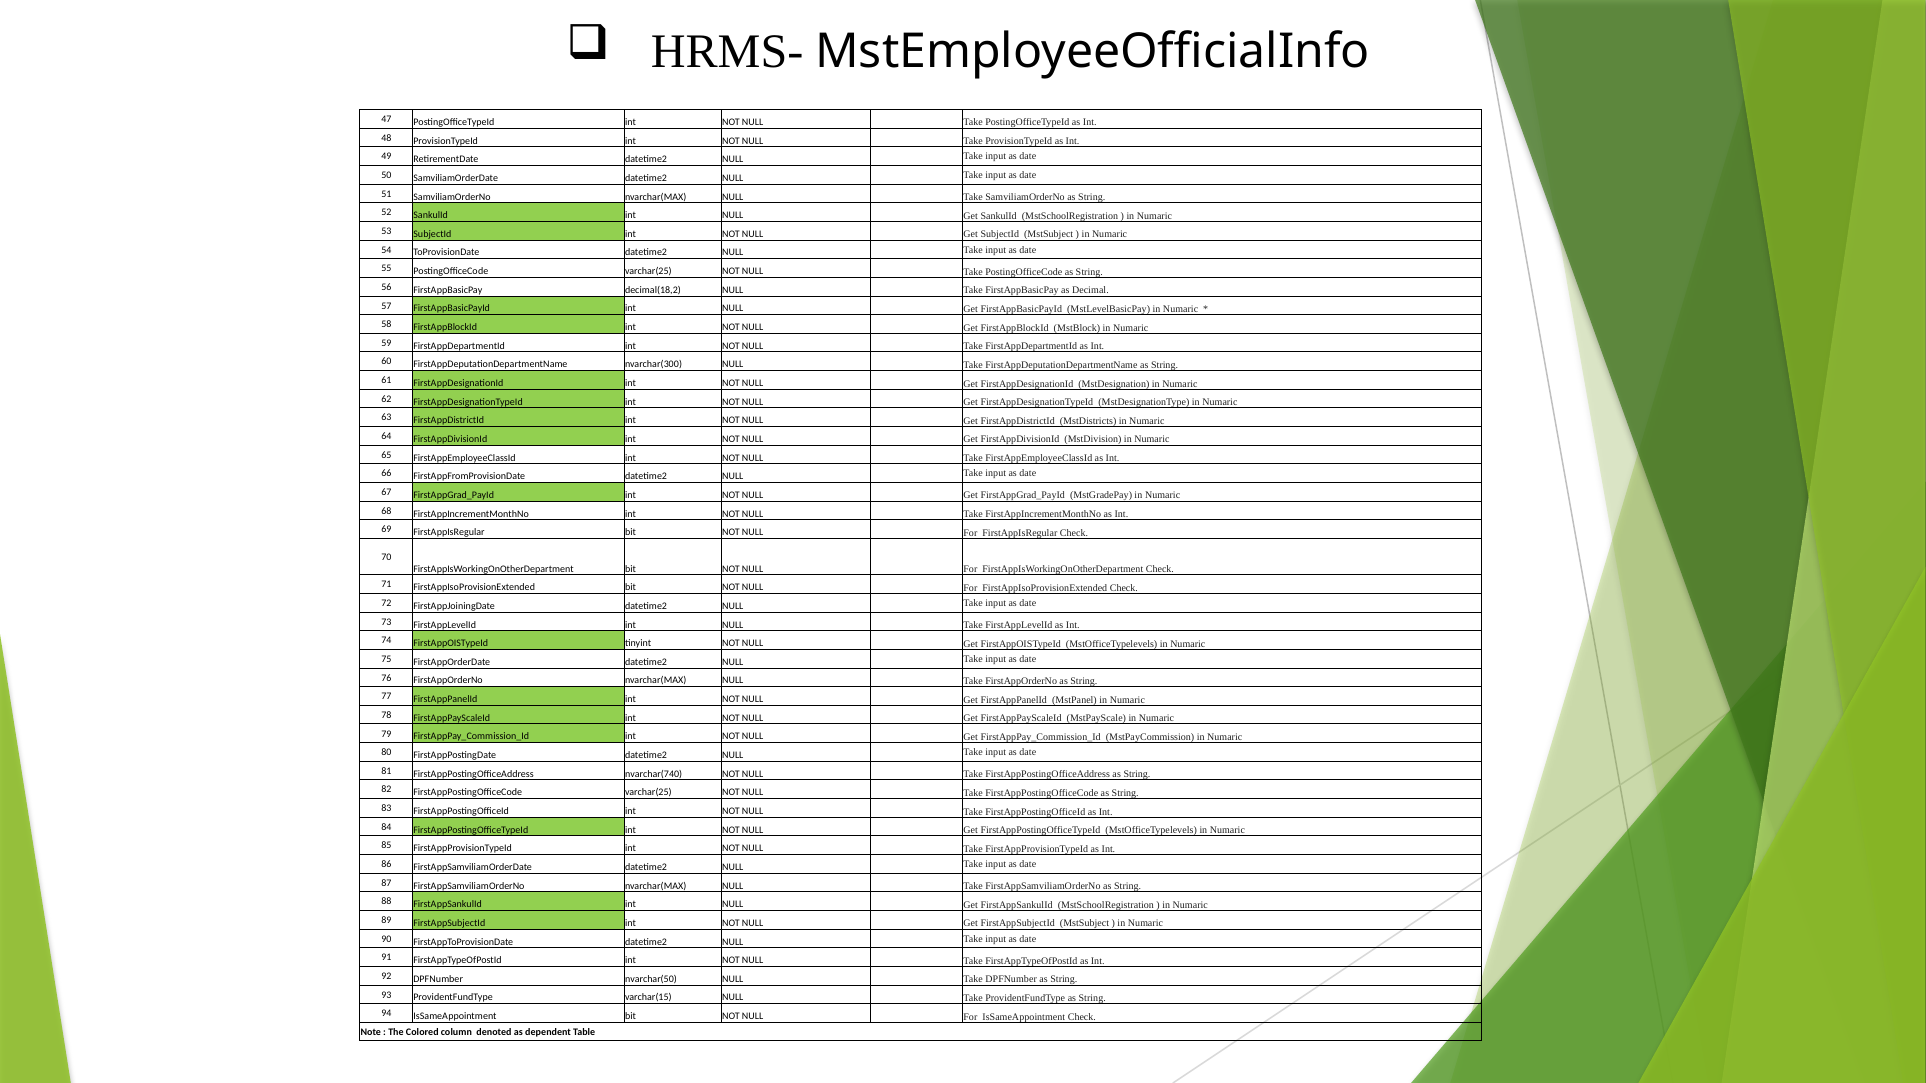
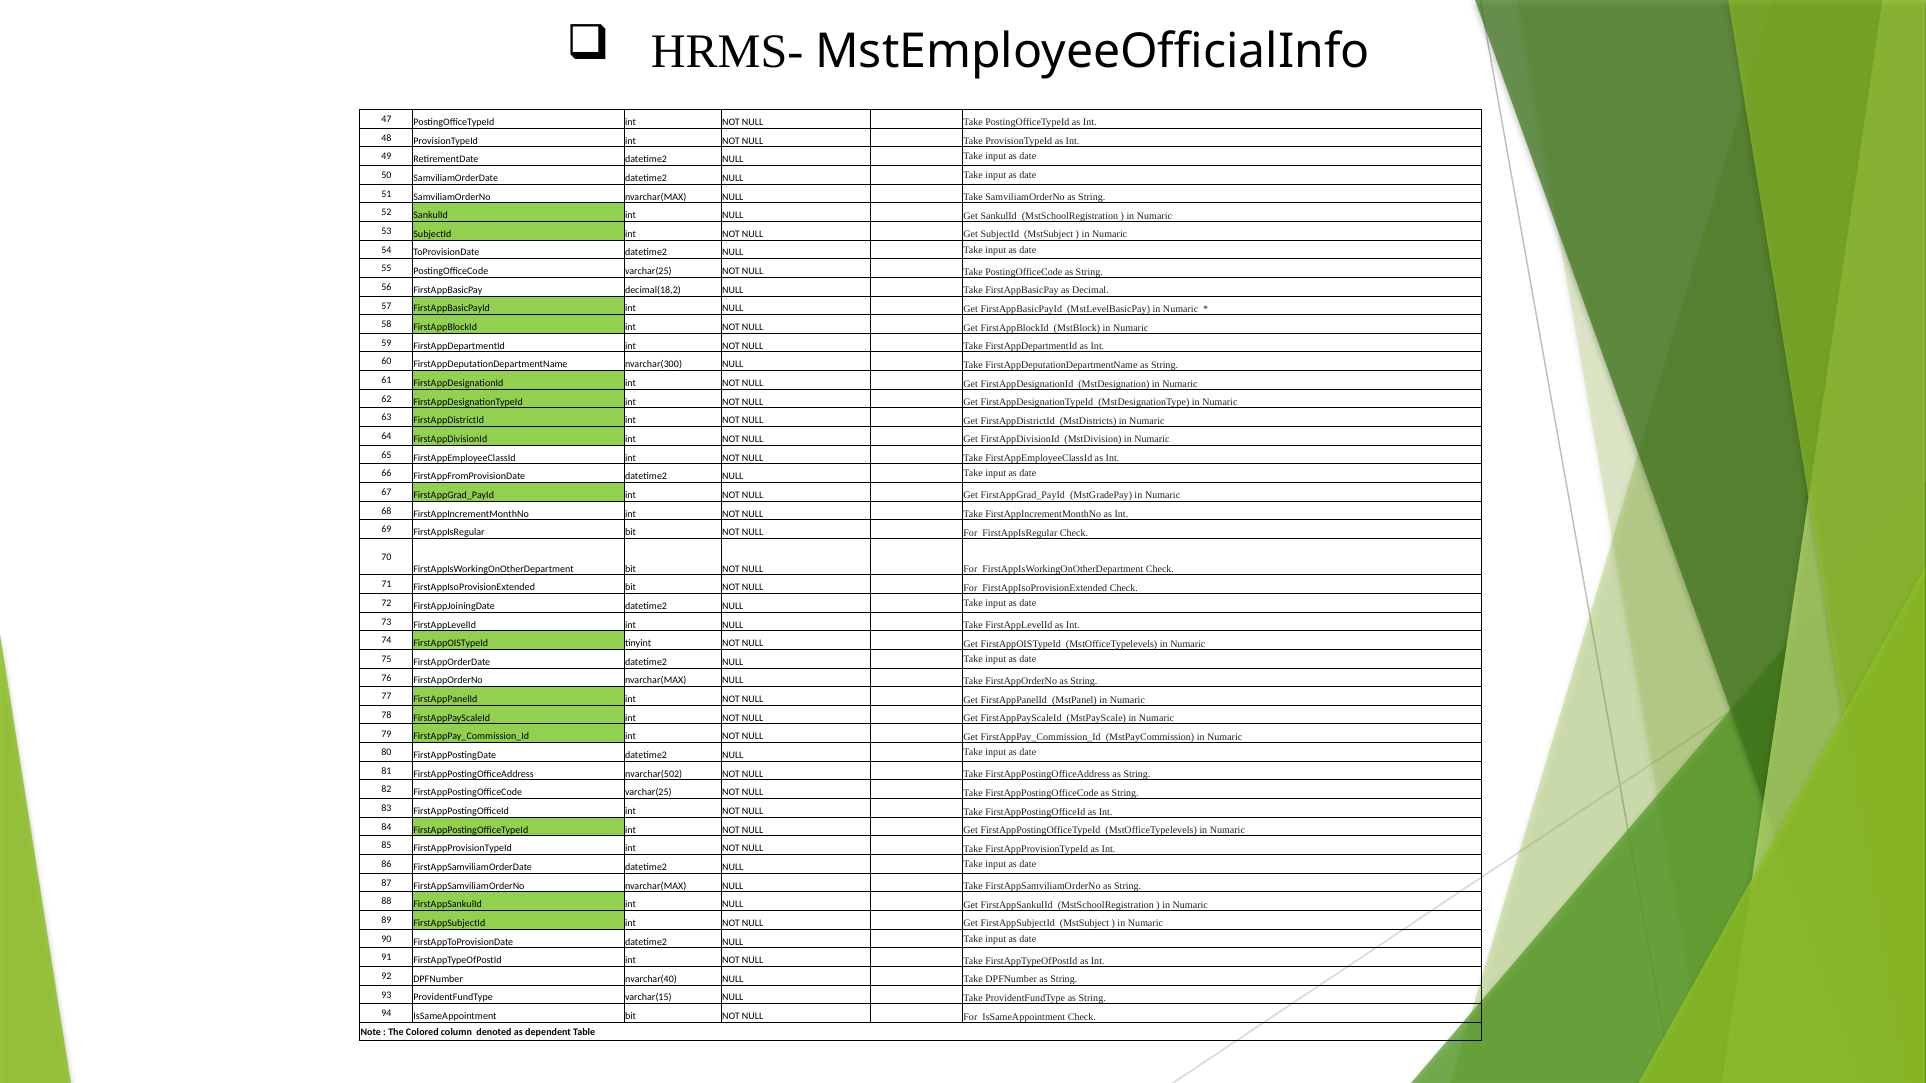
nvarchar(740: nvarchar(740 -> nvarchar(502 (654, 774)
nvarchar(50: nvarchar(50 -> nvarchar(40 (651, 979)
